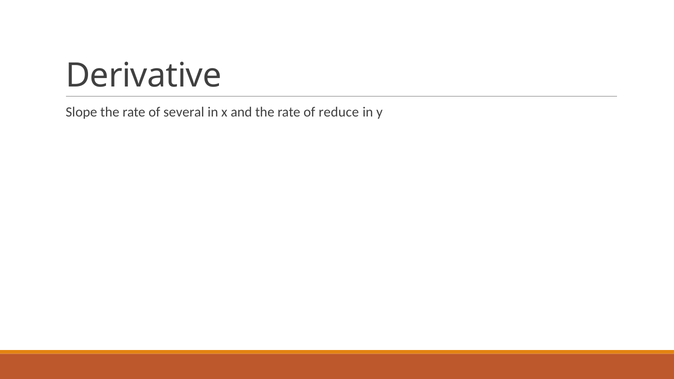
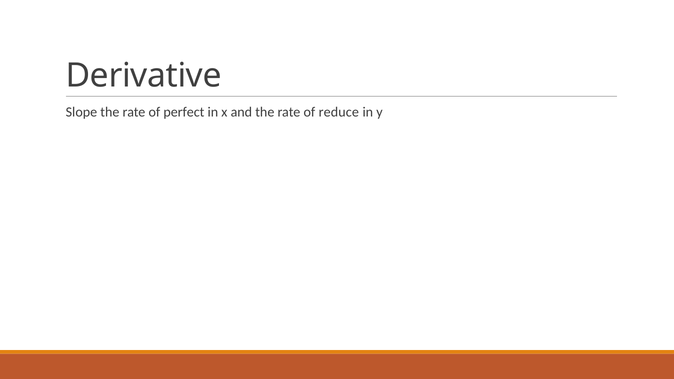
several: several -> perfect (184, 112)
